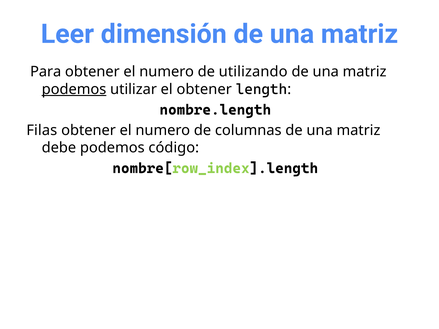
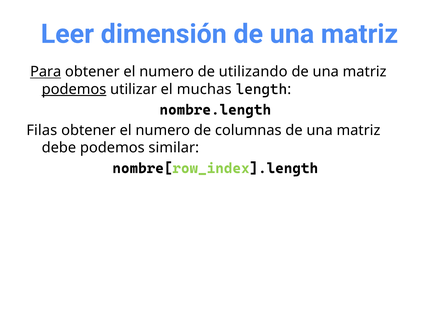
Para underline: none -> present (46, 72)
el obtener: obtener -> muchas (204, 89)
código: código -> similar (174, 148)
